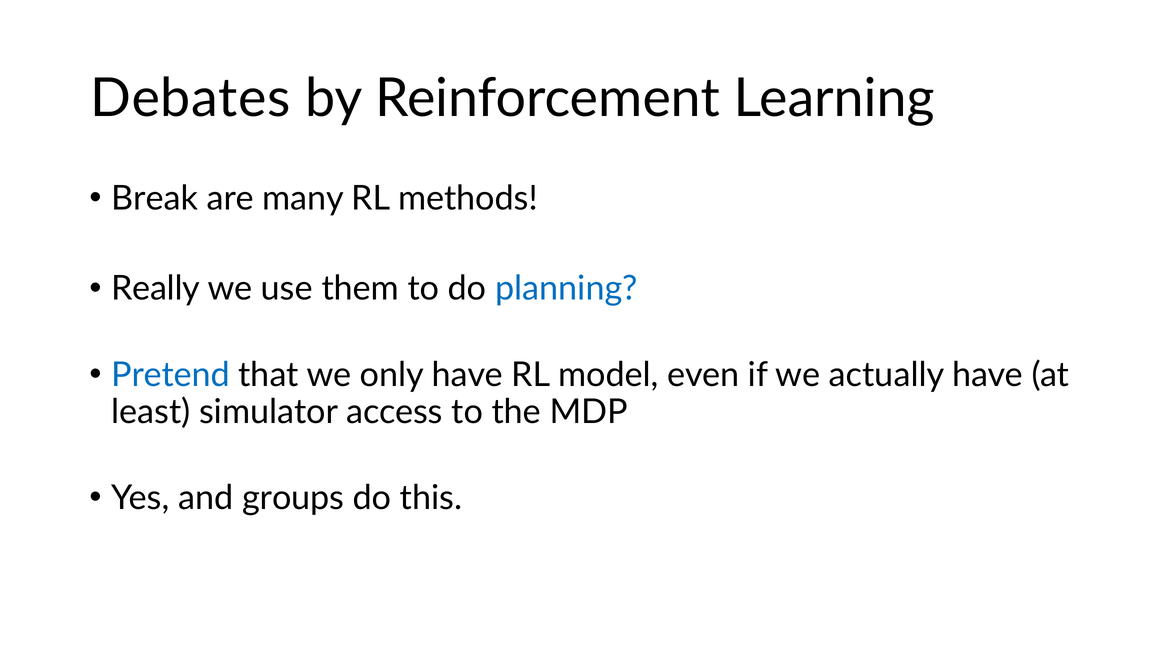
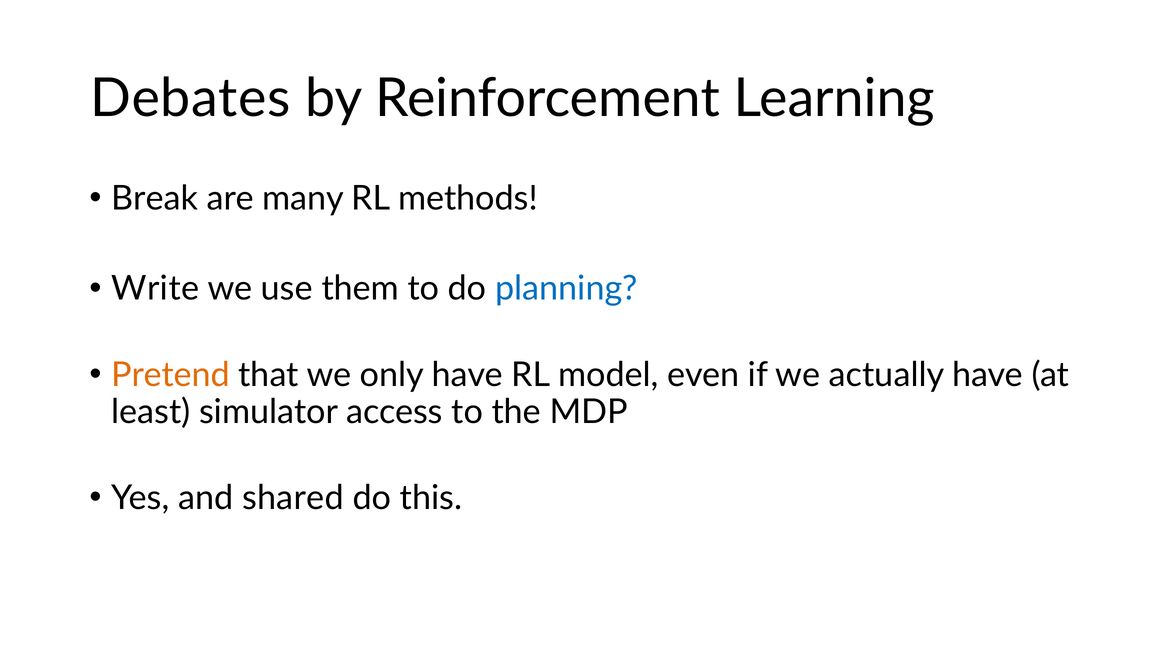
Really: Really -> Write (155, 289)
Pretend colour: blue -> orange (171, 375)
groups: groups -> shared (293, 498)
